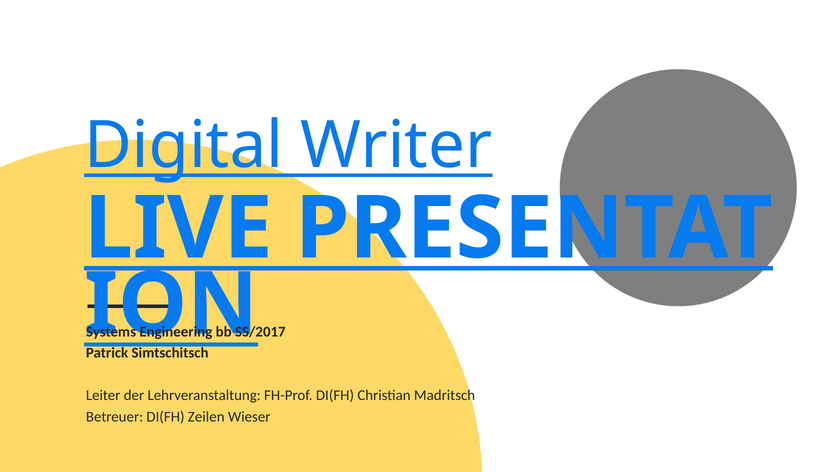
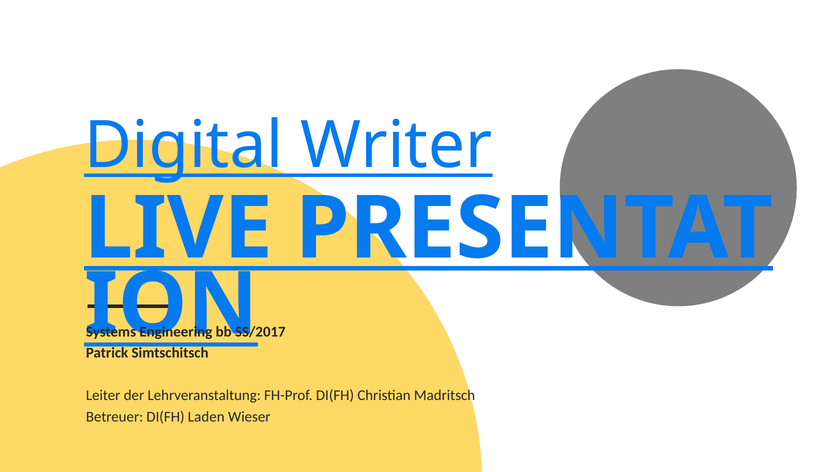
Zeilen: Zeilen -> Laden (206, 417)
